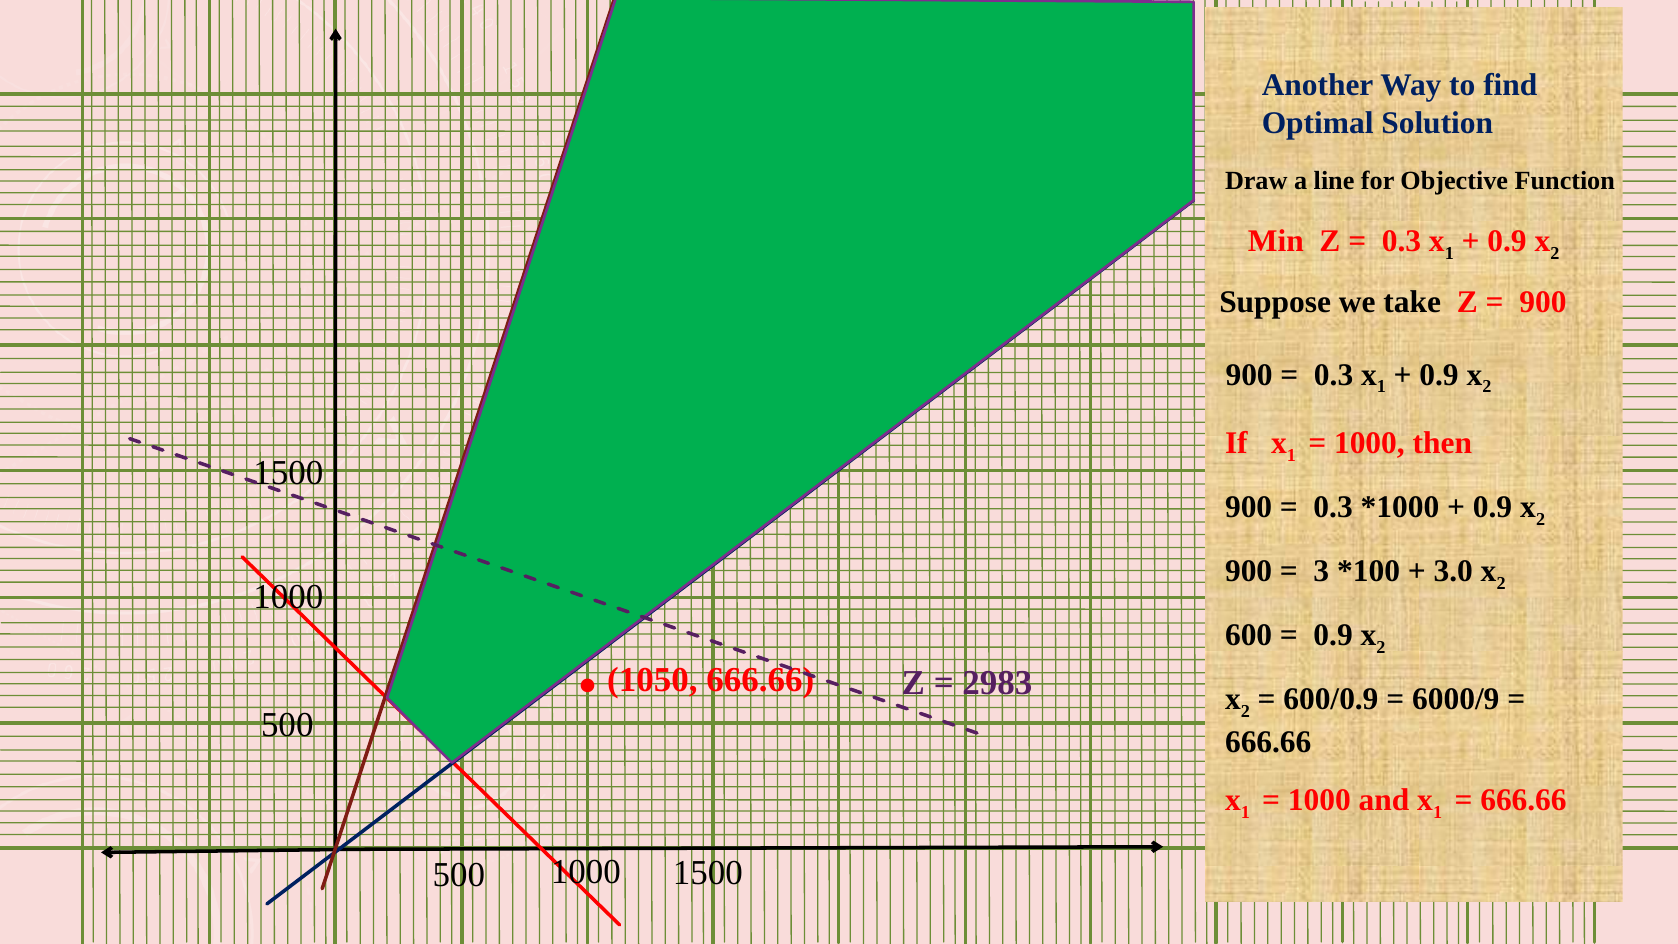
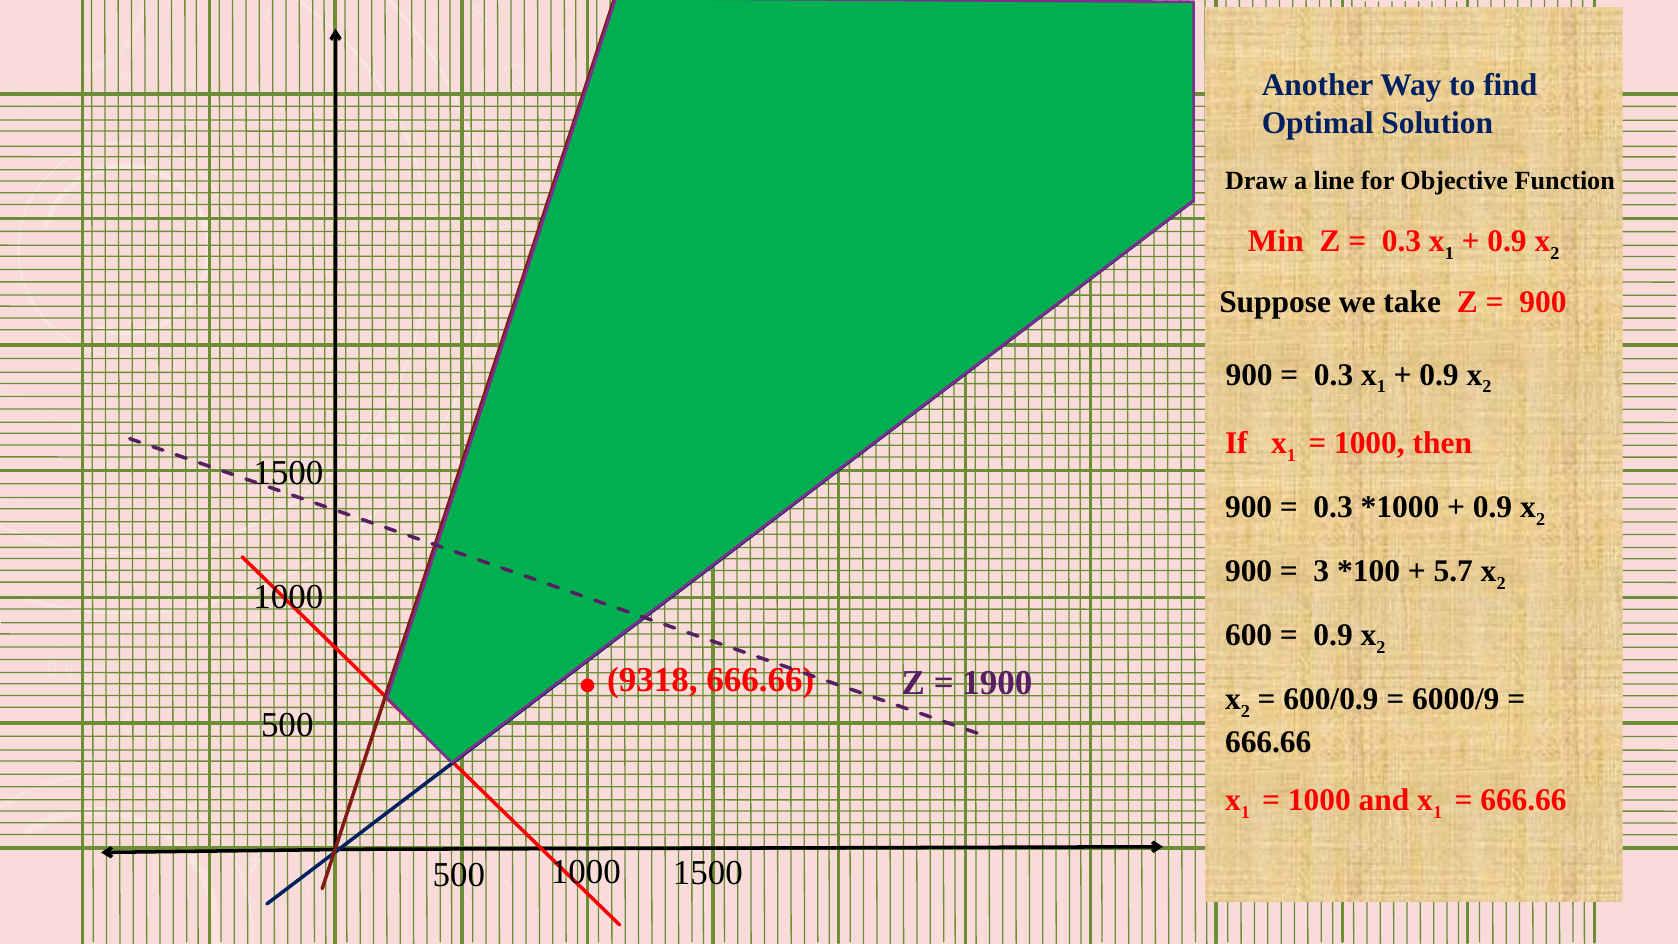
3.0: 3.0 -> 5.7 (1453, 571)
1050: 1050 -> 9318 (652, 680)
2983: 2983 -> 1900 (997, 683)
